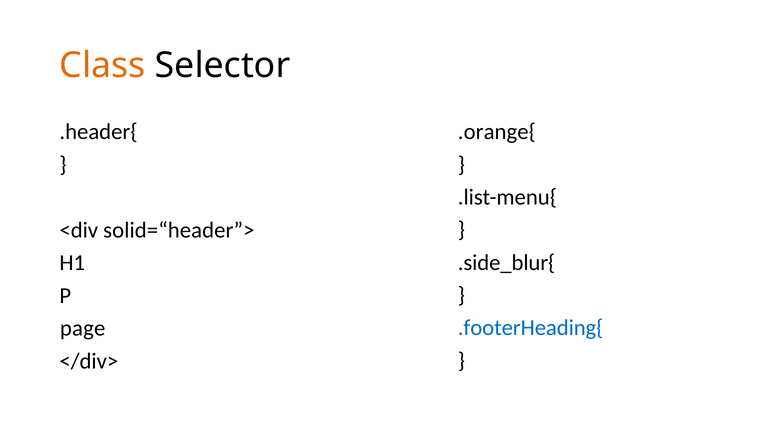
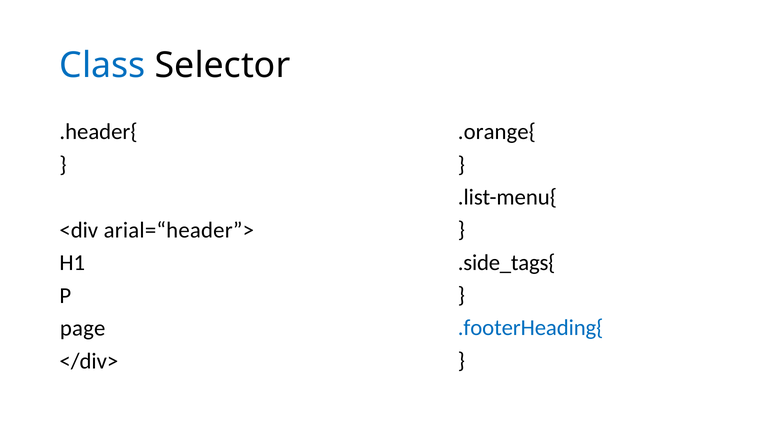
Class colour: orange -> blue (102, 66)
solid=“header”>: solid=“header”> -> arial=“header”> (179, 230)
.side_blur{: .side_blur{ -> .side_tags{ (507, 262)
